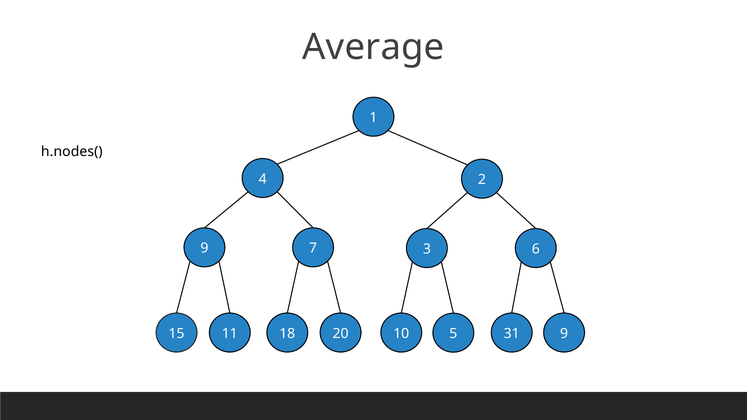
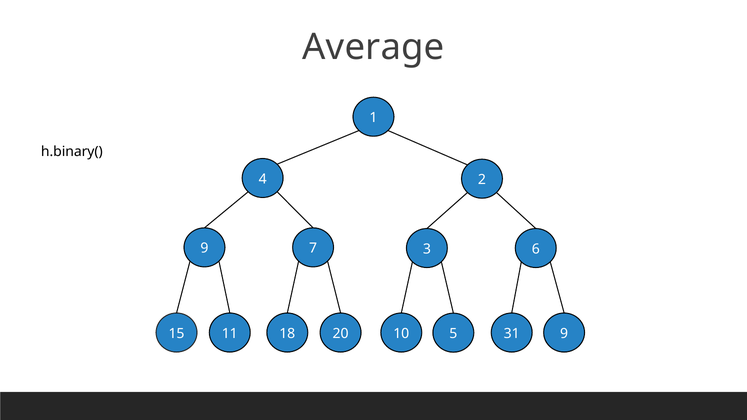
h.nodes(: h.nodes( -> h.binary( (72, 152)
